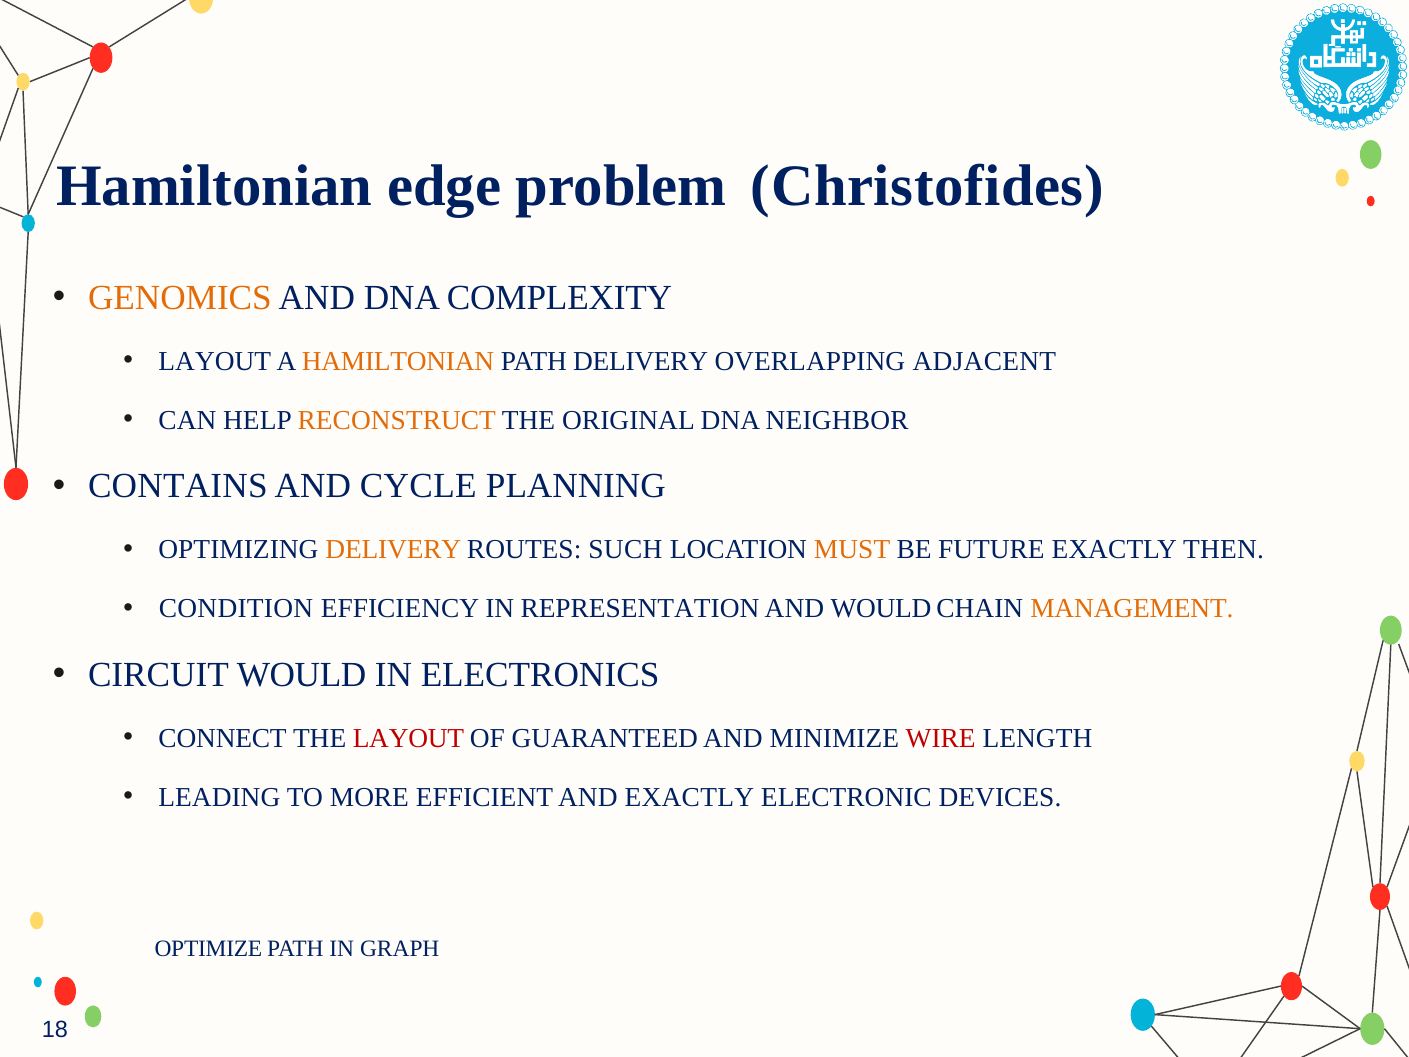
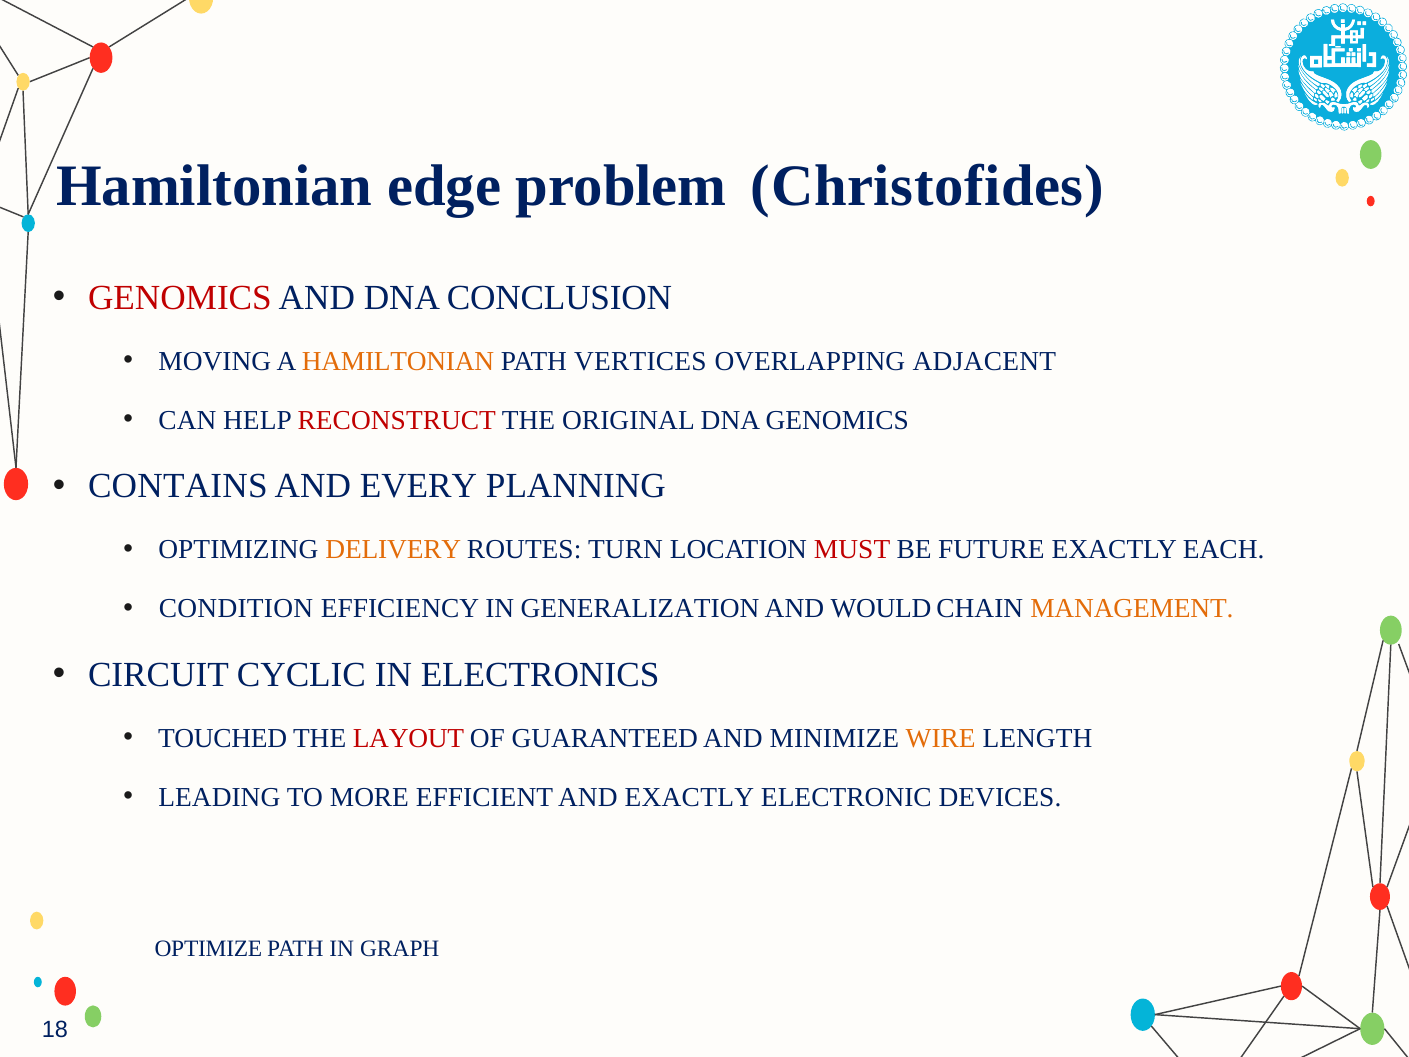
GENOMICS colour: orange -> red (180, 298)
COMPLEXITY: COMPLEXITY -> CONCLUSION (560, 298)
LAYOUT: LAYOUT -> MOVING (215, 361)
PATH DELIVERY: DELIVERY -> VERTICES (640, 361)
RECONSTRUCT colour: orange -> red (397, 420)
DNA NEIGHBOR: NEIGHBOR -> GENOMICS (837, 420)
CYCLE: CYCLE -> EVERY (418, 486)
SUCH: SUCH -> TURN (626, 549)
MUST colour: orange -> red (852, 549)
THEN: THEN -> EACH (1224, 549)
REPRESENTATION: REPRESENTATION -> GENERALIZATION (640, 608)
CIRCUIT WOULD: WOULD -> CYCLIC (301, 675)
CONNECT: CONNECT -> TOUCHED (223, 738)
WIRE colour: red -> orange (941, 738)
